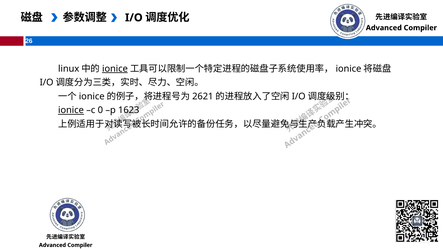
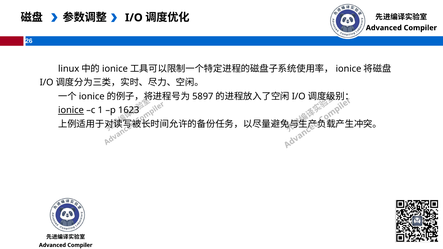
ionice underline: present -> none (115, 69)
2621: 2621 -> 5897 (203, 97)
0: 0 -> 1 (100, 110)
